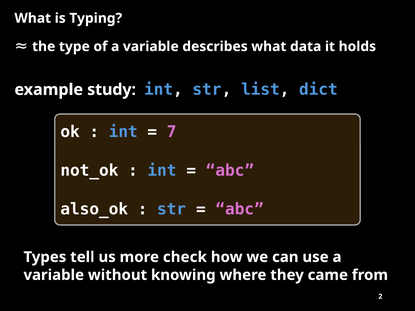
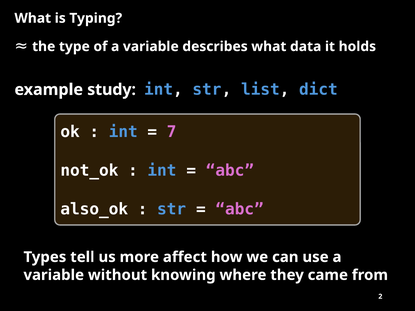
check: check -> affect (185, 257)
